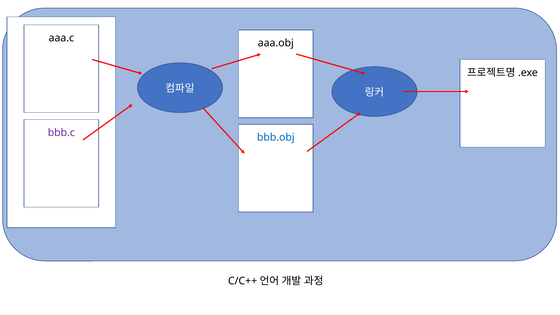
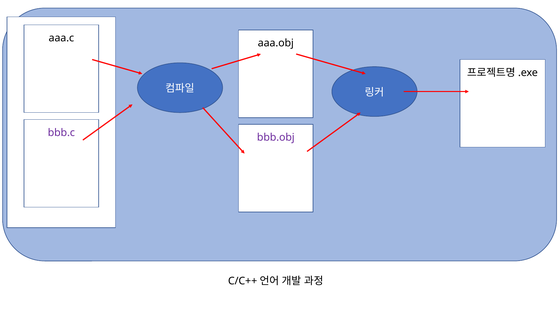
bbb.obj colour: blue -> purple (276, 137)
